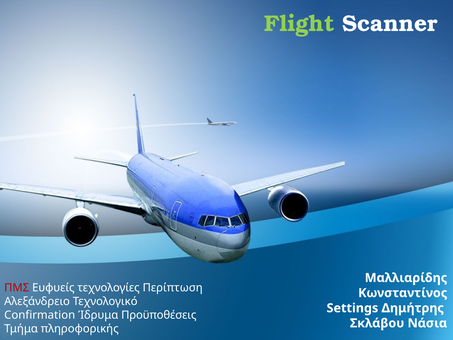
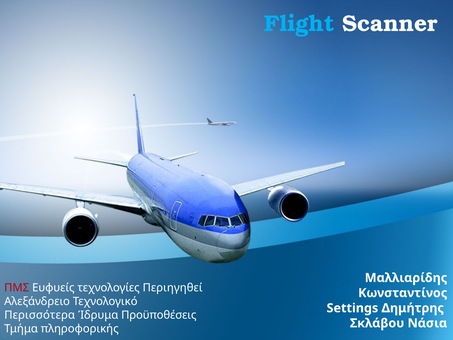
Flight colour: light green -> light blue (299, 24)
Περίπτωση: Περίπτωση -> Περιηγηθεί (173, 288)
Confirmation: Confirmation -> Περισσότερα (40, 315)
